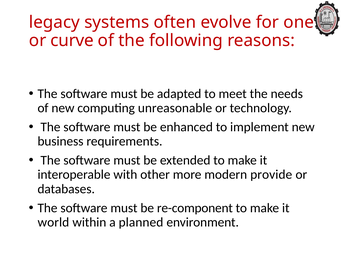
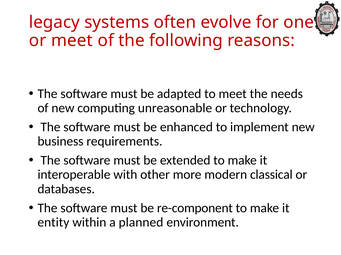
or curve: curve -> meet (72, 41)
provide: provide -> classical (271, 175)
world: world -> entity (53, 223)
